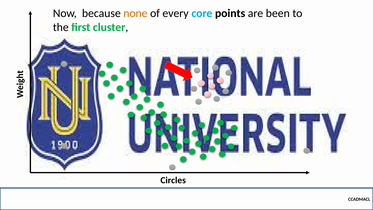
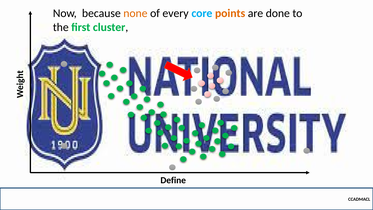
points colour: black -> orange (230, 13)
been: been -> done (278, 13)
Circles: Circles -> Define (173, 180)
